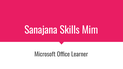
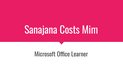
Skills: Skills -> Costs (70, 30)
